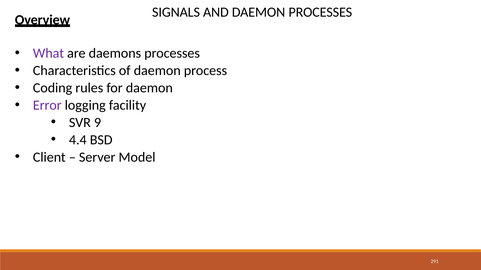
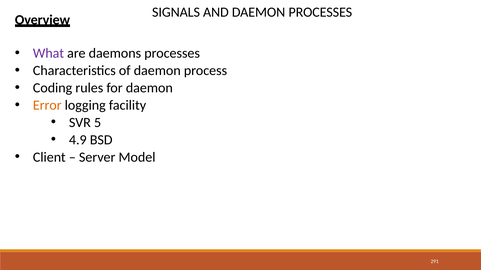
Error colour: purple -> orange (47, 105)
9: 9 -> 5 (98, 123)
4.4: 4.4 -> 4.9 (78, 140)
